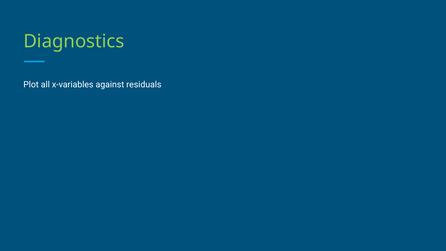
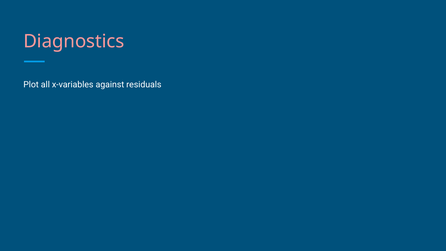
Diagnostics colour: light green -> pink (74, 41)
